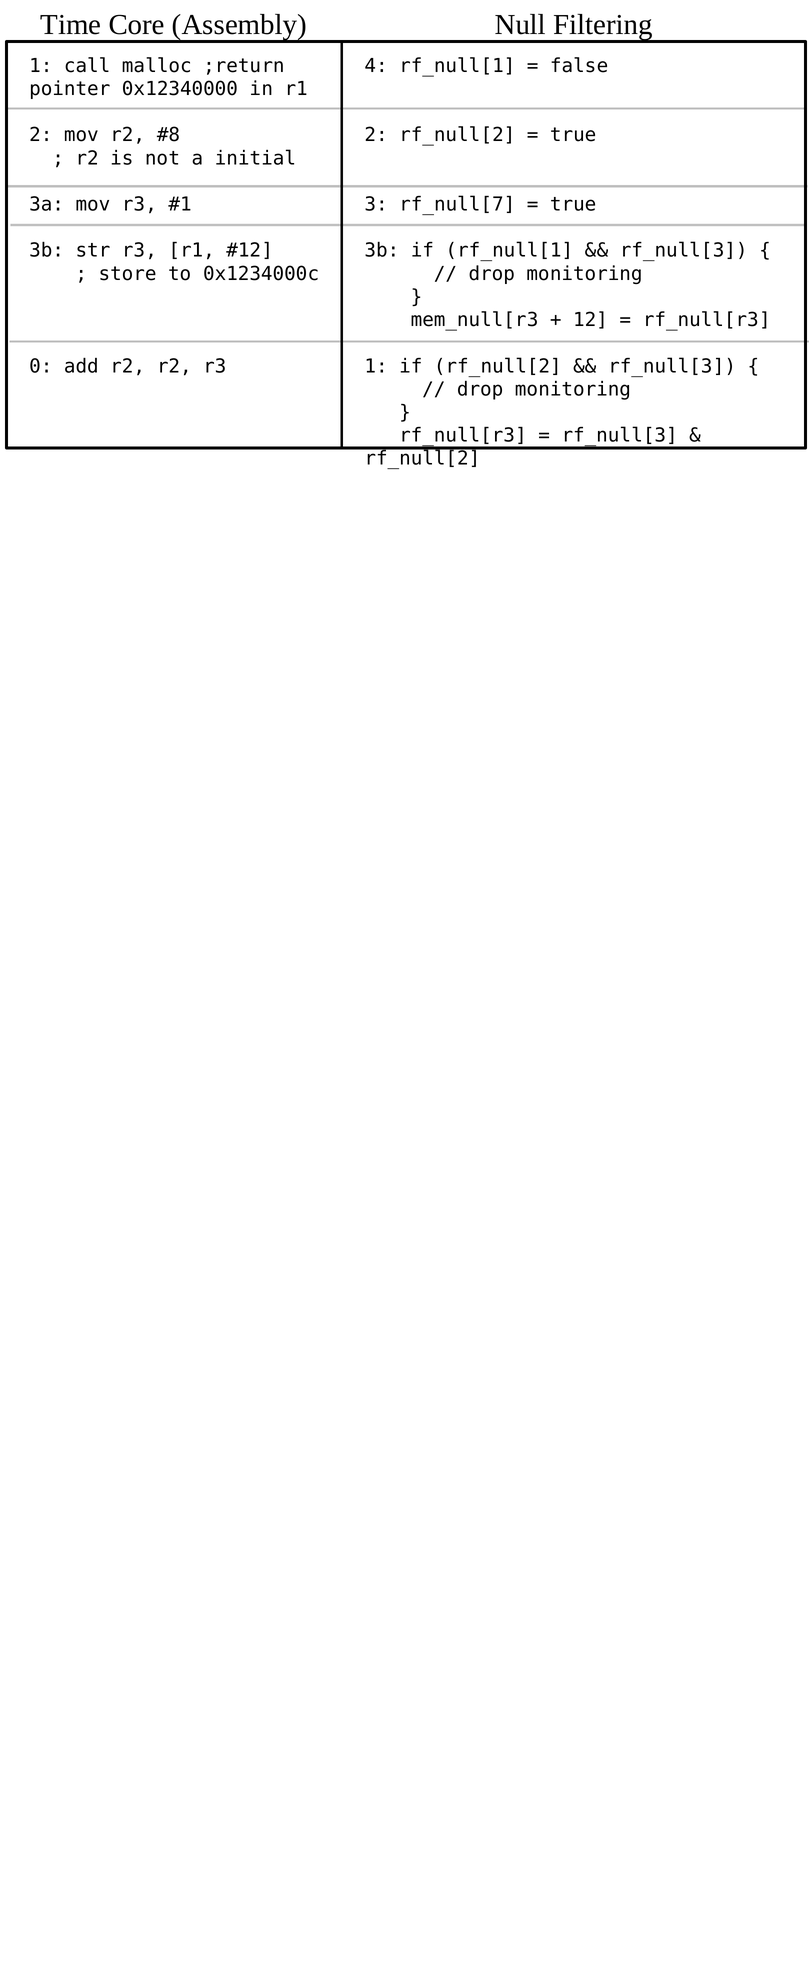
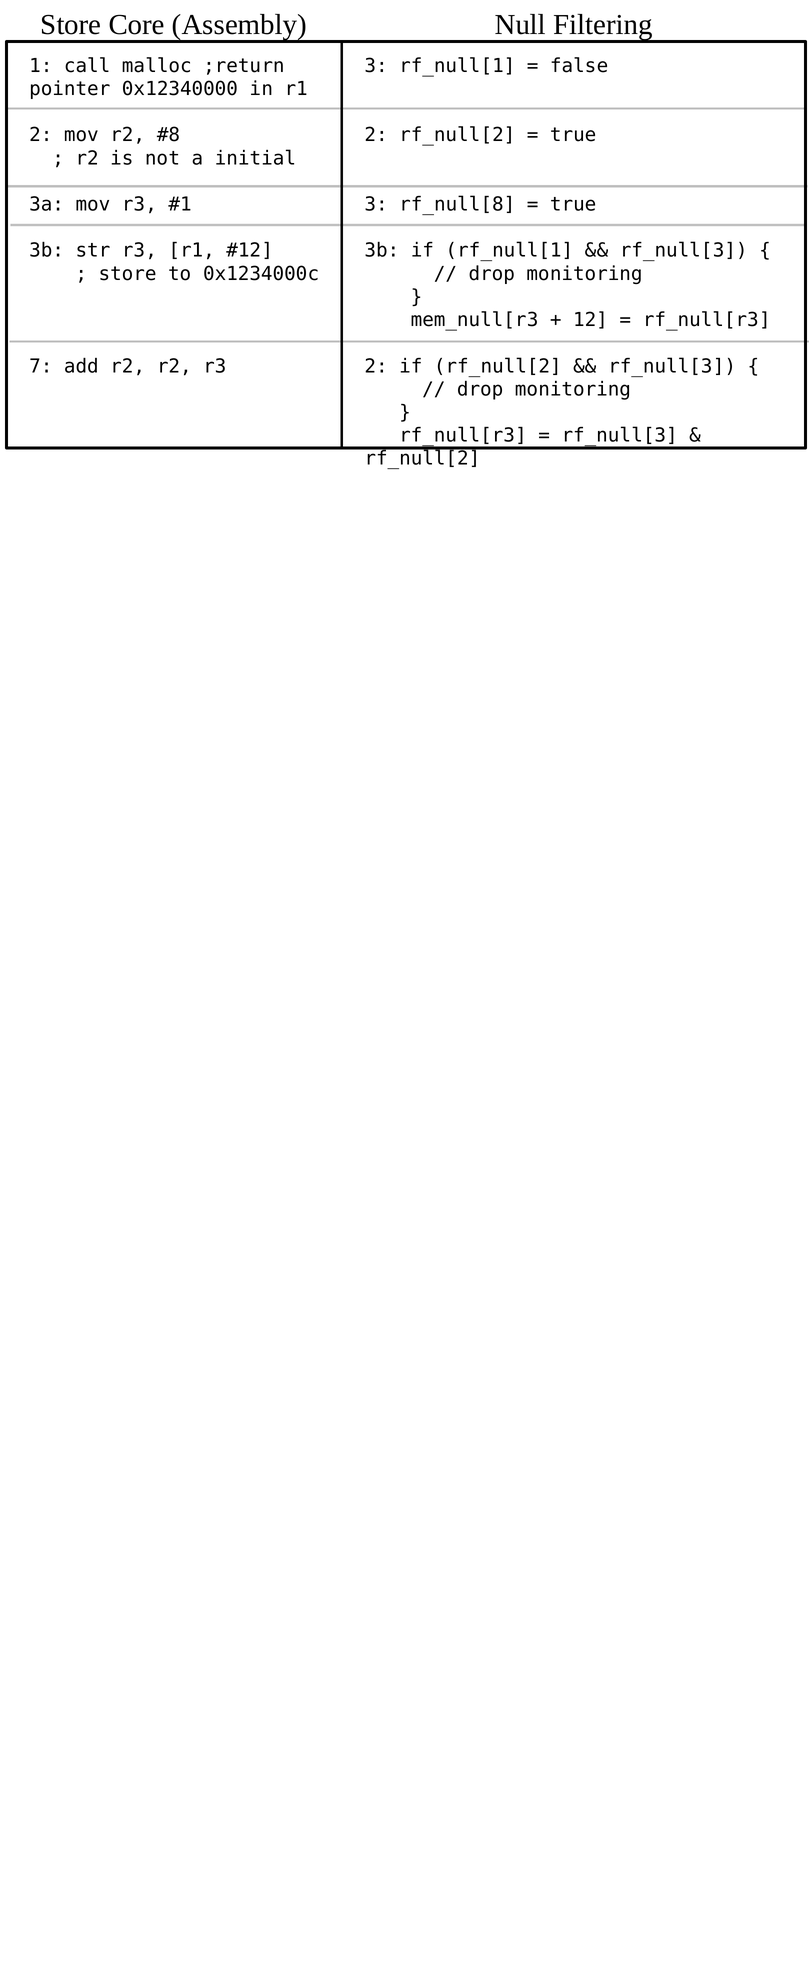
Time: Time -> Store (71, 25)
4: 4 -> 3 (376, 66)
rf_null[7: rf_null[7 -> rf_null[8 (457, 204)
0: 0 -> 7 (41, 366)
1: 1 -> 2 (376, 366)
